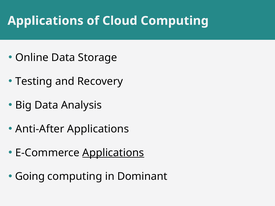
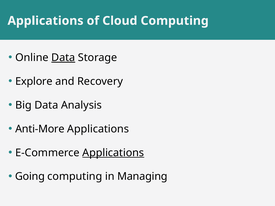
Data underline: none -> present (63, 58)
Testing: Testing -> Explore (34, 81)
Anti-After: Anti-After -> Anti-More (40, 129)
Dominant: Dominant -> Managing (142, 177)
